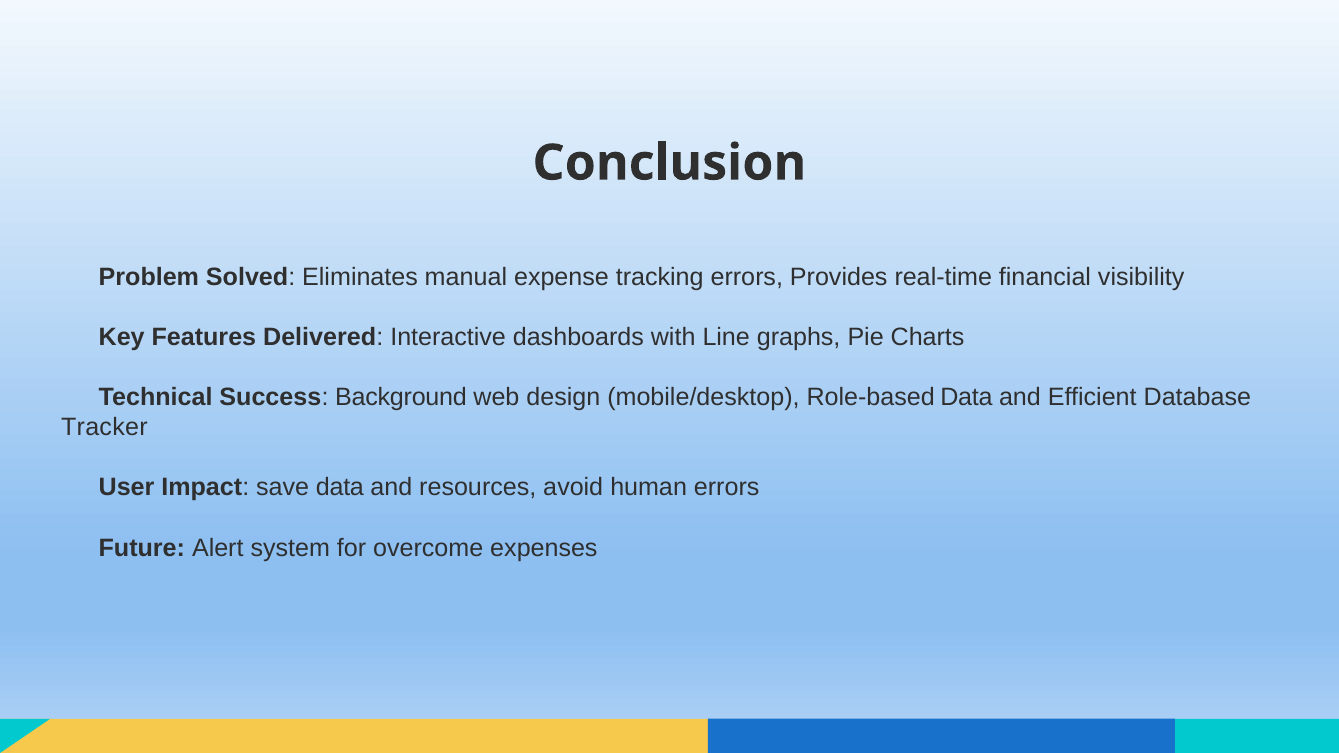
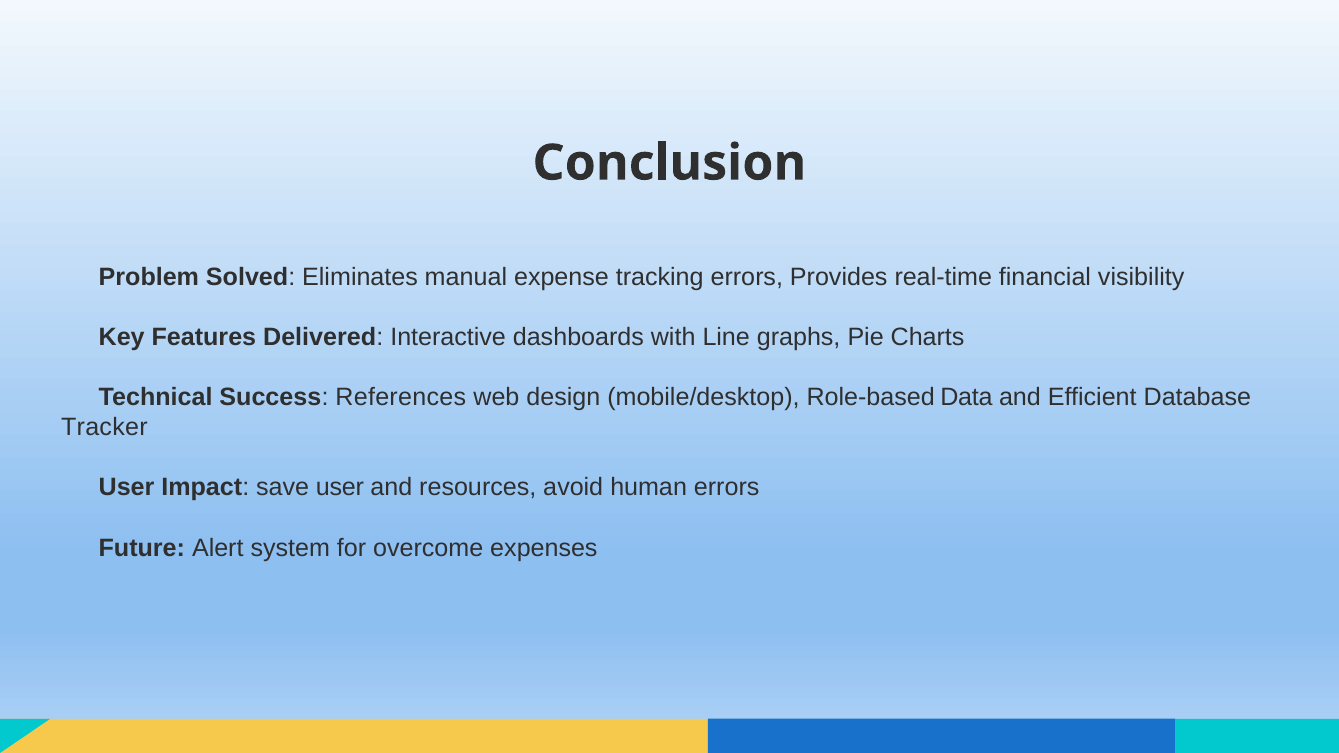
Background: Background -> References (401, 397)
save data: data -> user (340, 488)
